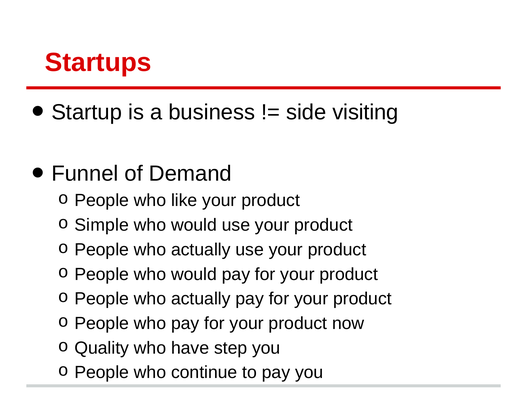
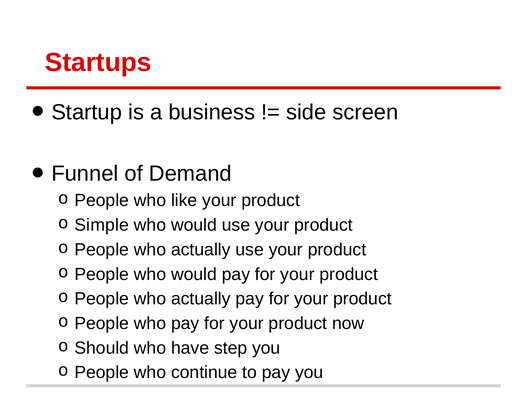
visiting: visiting -> screen (365, 112)
Quality: Quality -> Should (102, 348)
